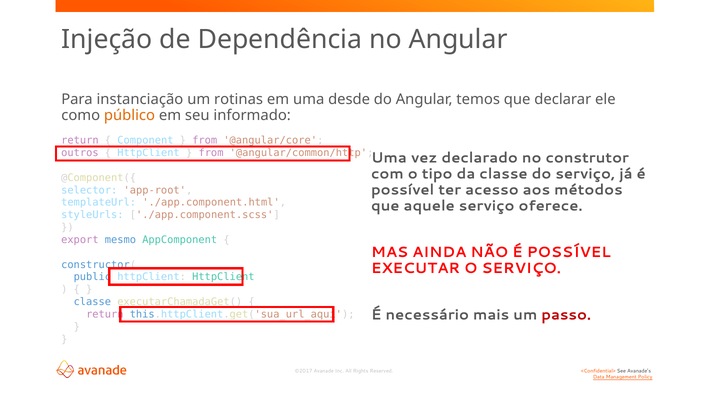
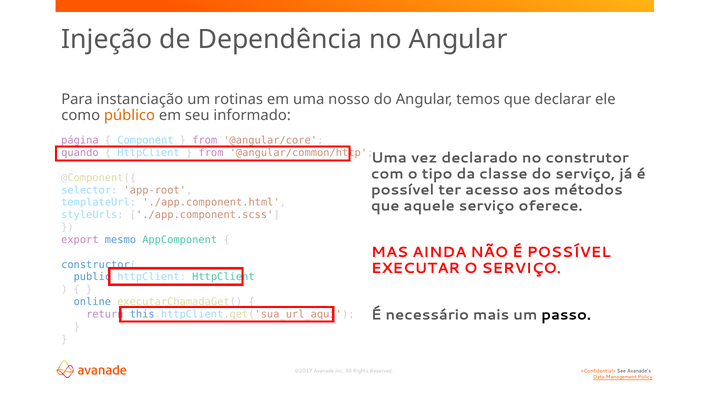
desde: desde -> nosso (349, 99)
return: return -> página (80, 141)
outros: outros -> quando (80, 153)
classe: classe -> online (92, 302)
passo colour: red -> black (566, 315)
